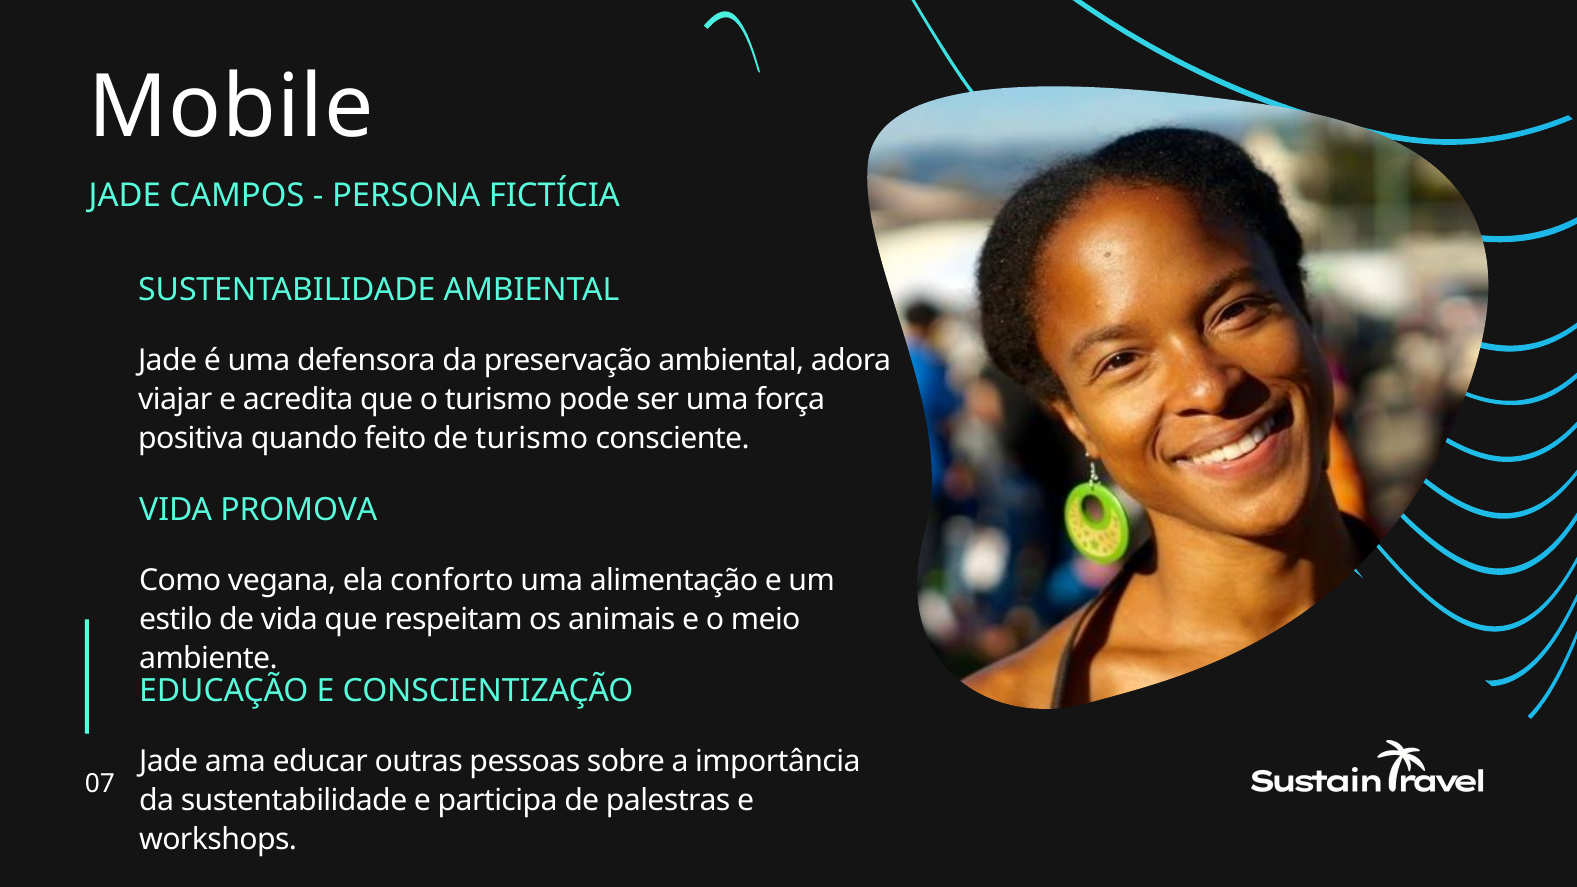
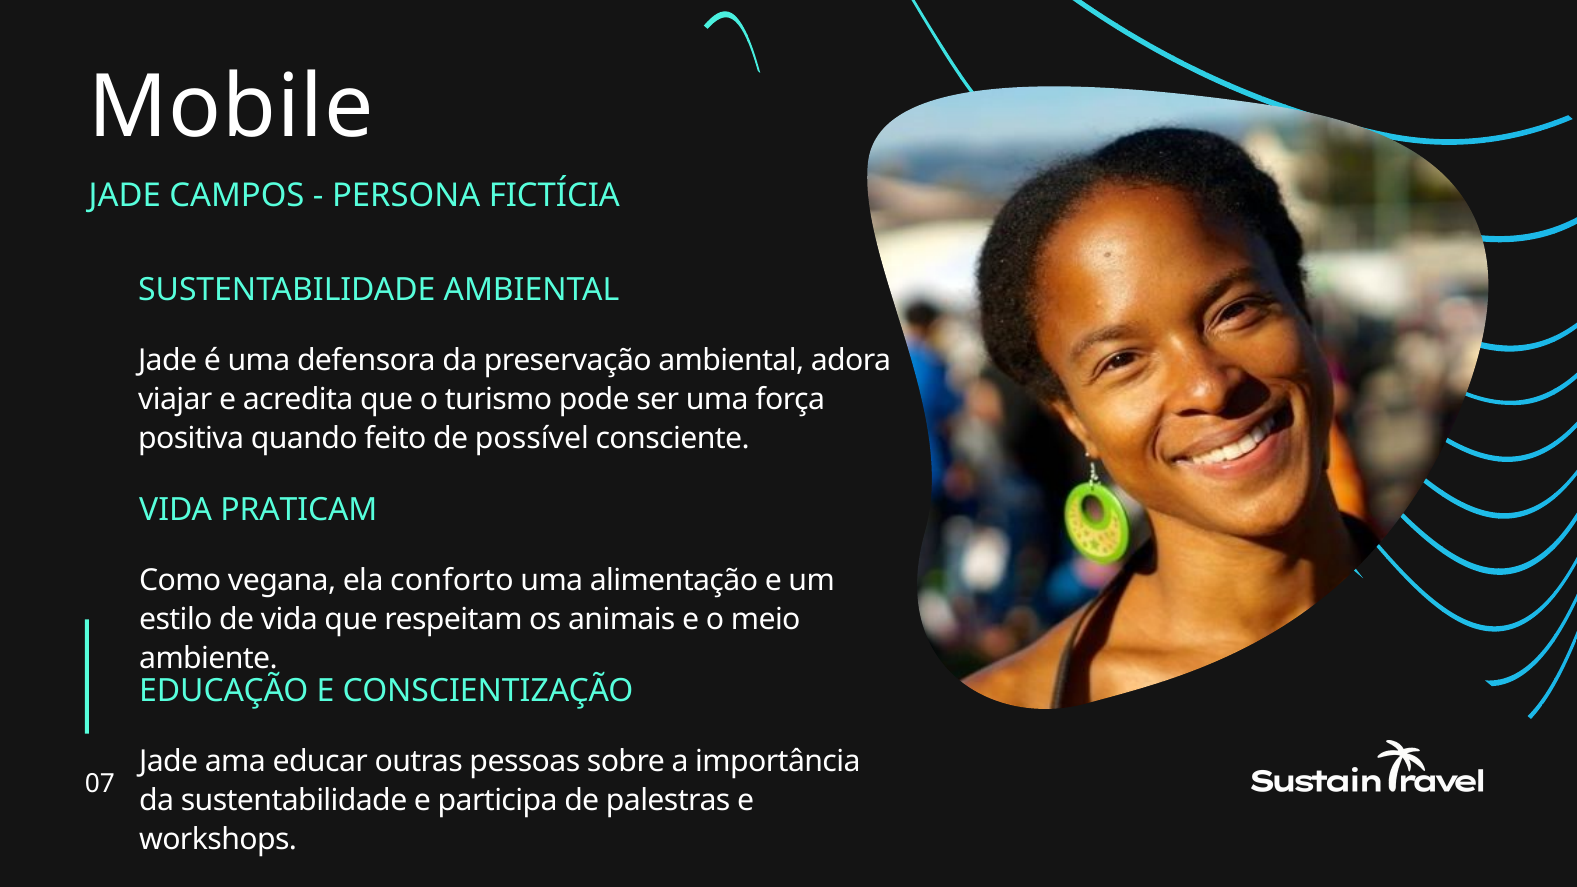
de turismo: turismo -> possível (532, 439)
PROMOVA: PROMOVA -> PRATICAM (299, 510)
